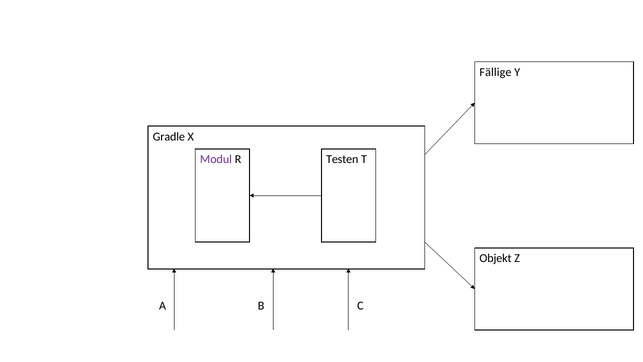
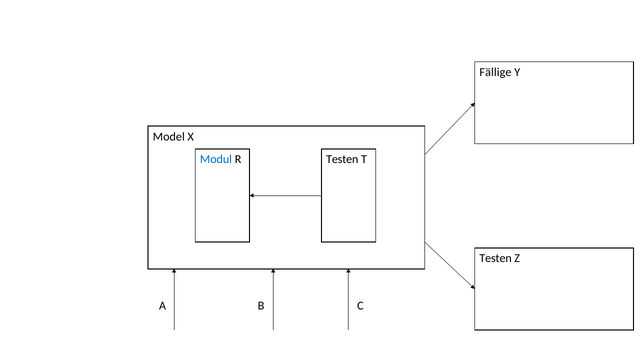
Gradle: Gradle -> Model (169, 136)
Modul colour: purple -> blue (216, 159)
Objekt: Objekt -> Testen (496, 258)
